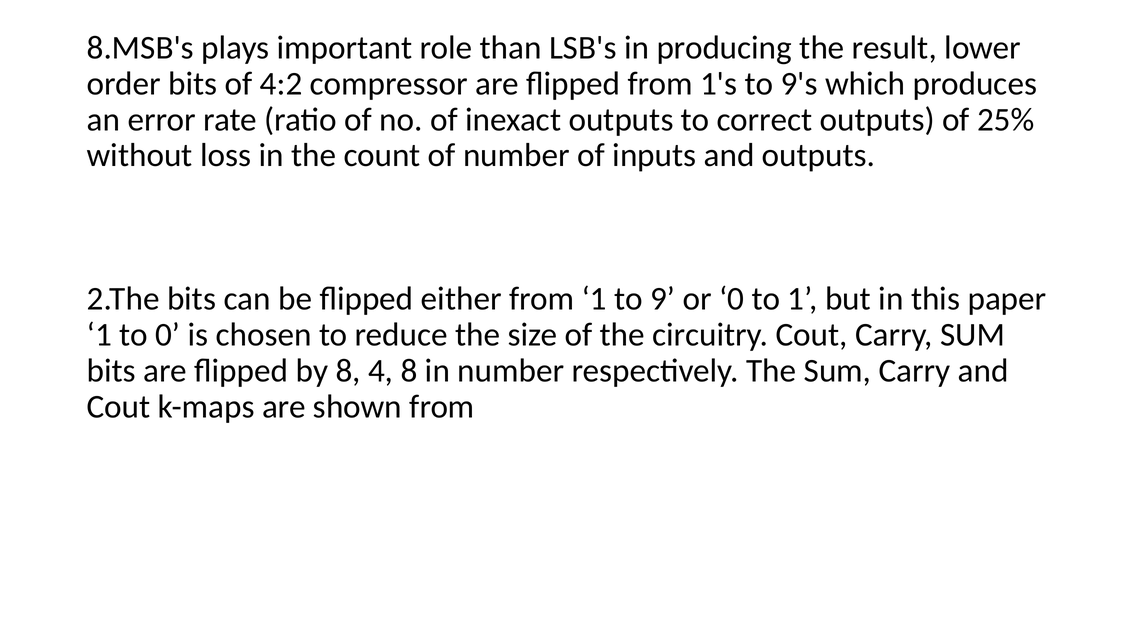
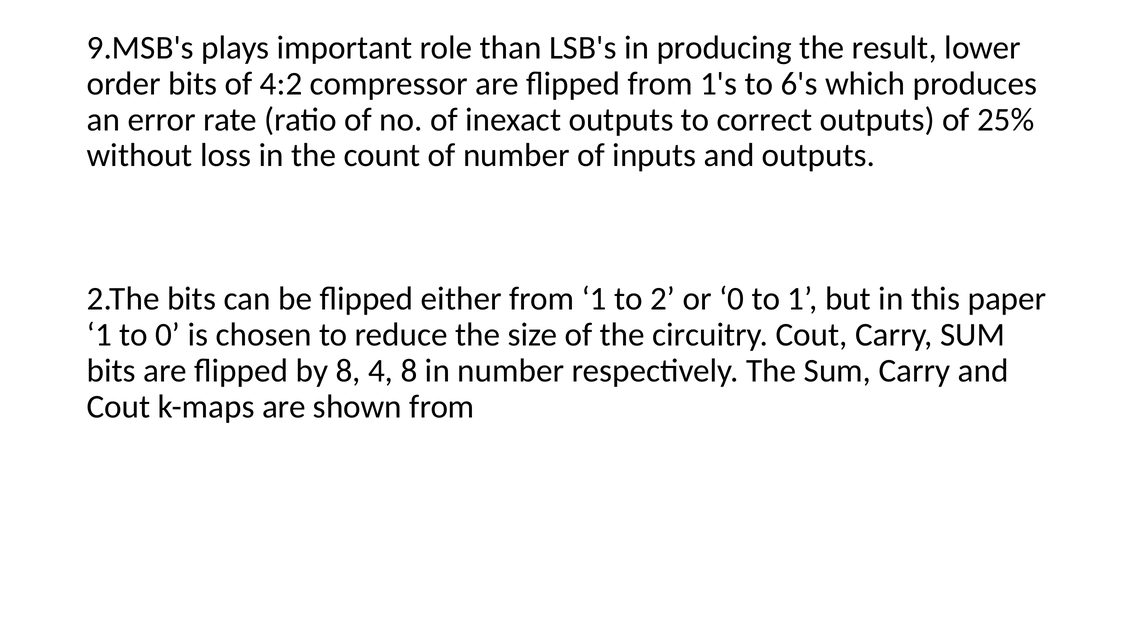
8.MSB's: 8.MSB's -> 9.MSB's (140, 48)
9's: 9's -> 6's (799, 84)
9: 9 -> 2 (663, 299)
